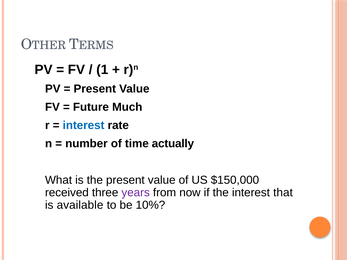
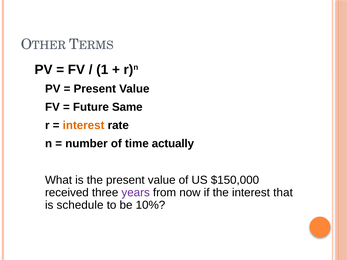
Much: Much -> Same (127, 107)
interest colour: blue -> orange (84, 126)
available: available -> schedule (80, 205)
